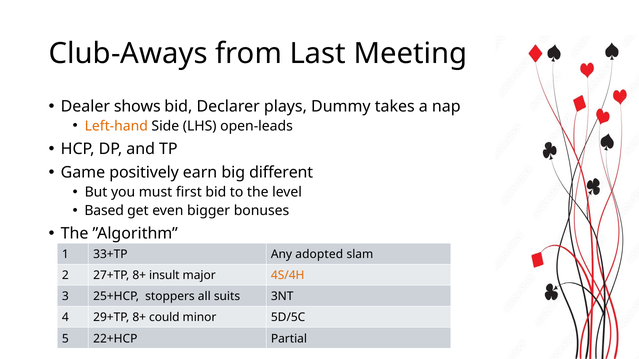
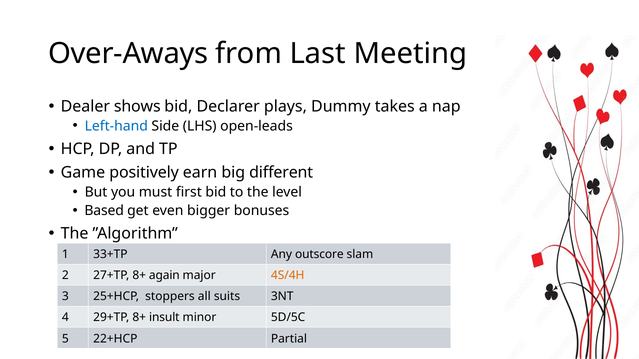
Club-Aways: Club-Aways -> Over-Aways (128, 54)
Left-hand colour: orange -> blue (116, 126)
adopted: adopted -> outscore (319, 255)
insult: insult -> again (164, 276)
could: could -> insult (164, 318)
